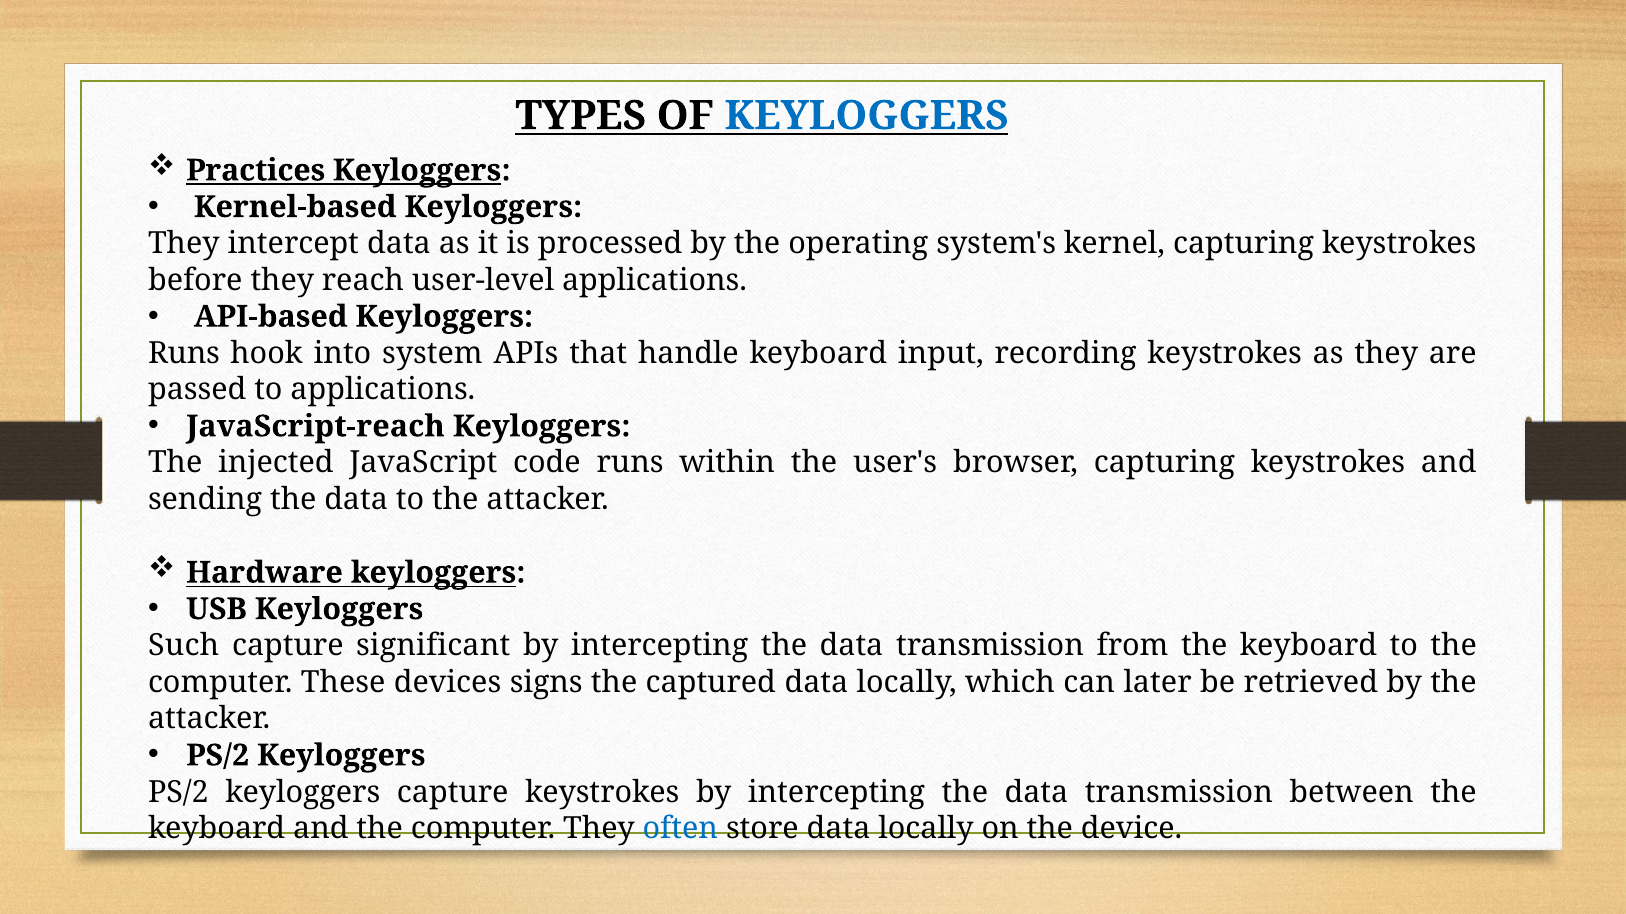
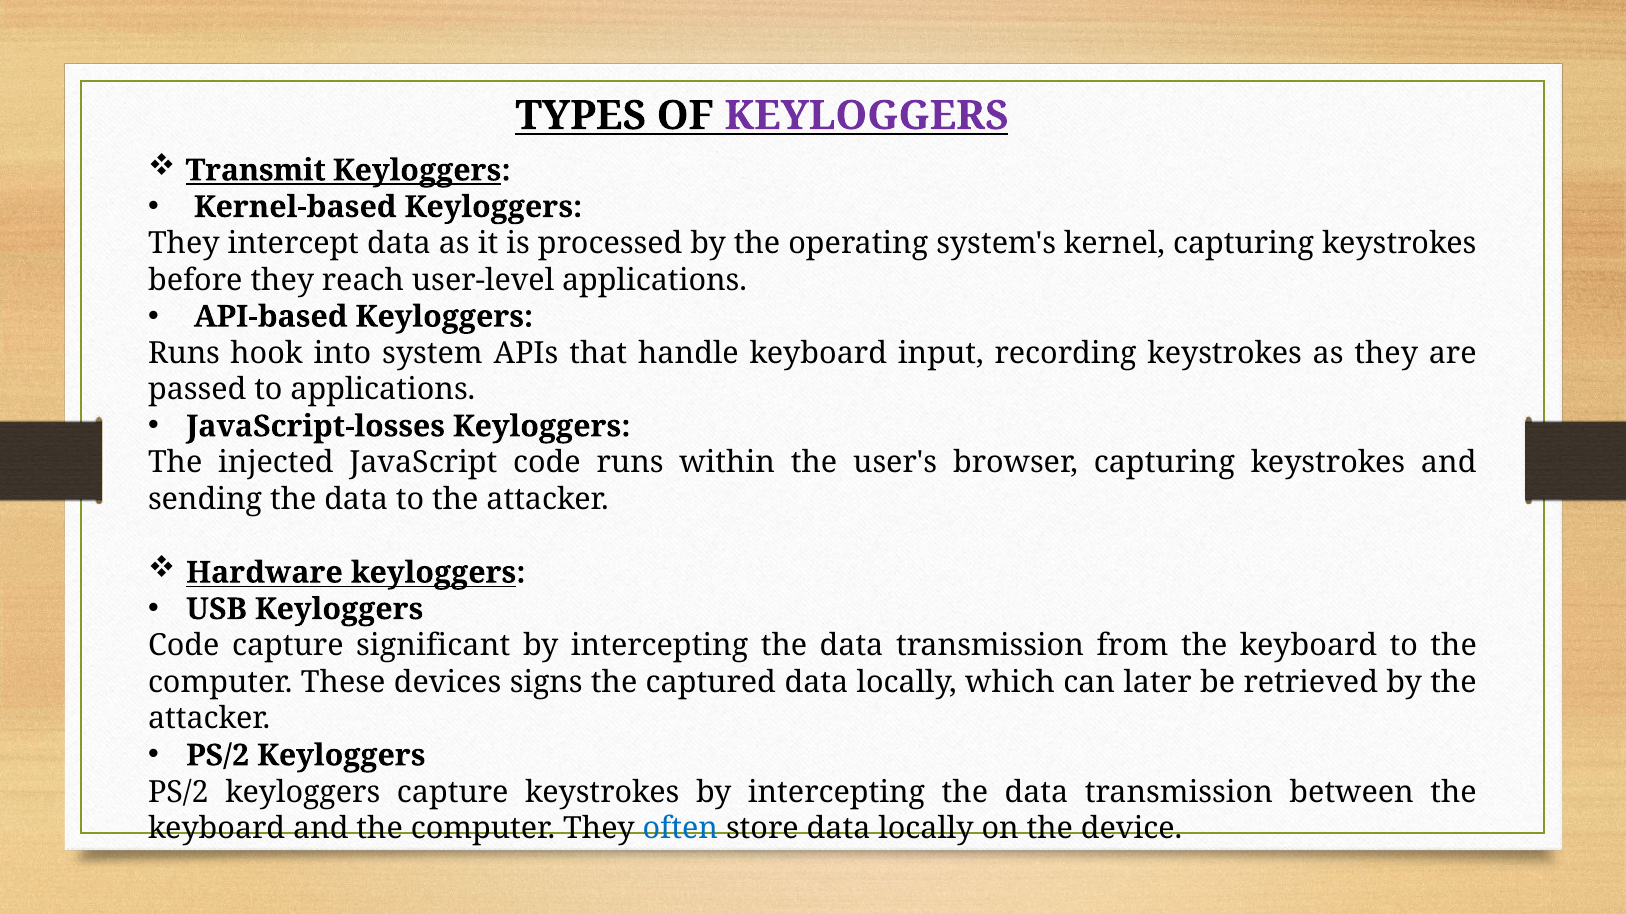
KEYLOGGERS colour: blue -> purple (866, 116)
Practices: Practices -> Transmit (256, 171)
JavaScript-reach: JavaScript-reach -> JavaScript-losses (316, 427)
Such: Such -> Code (184, 646)
